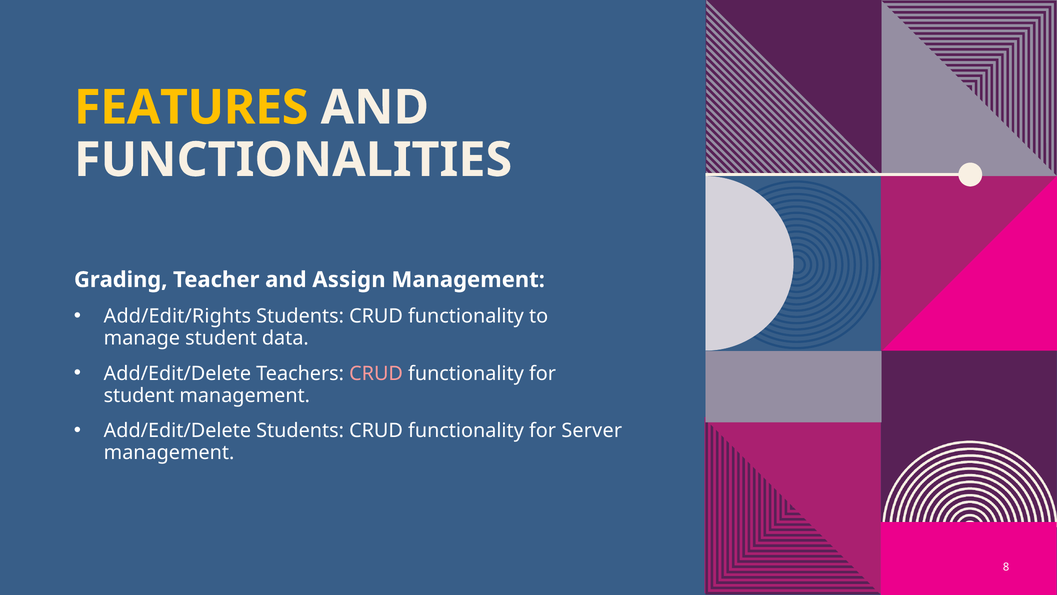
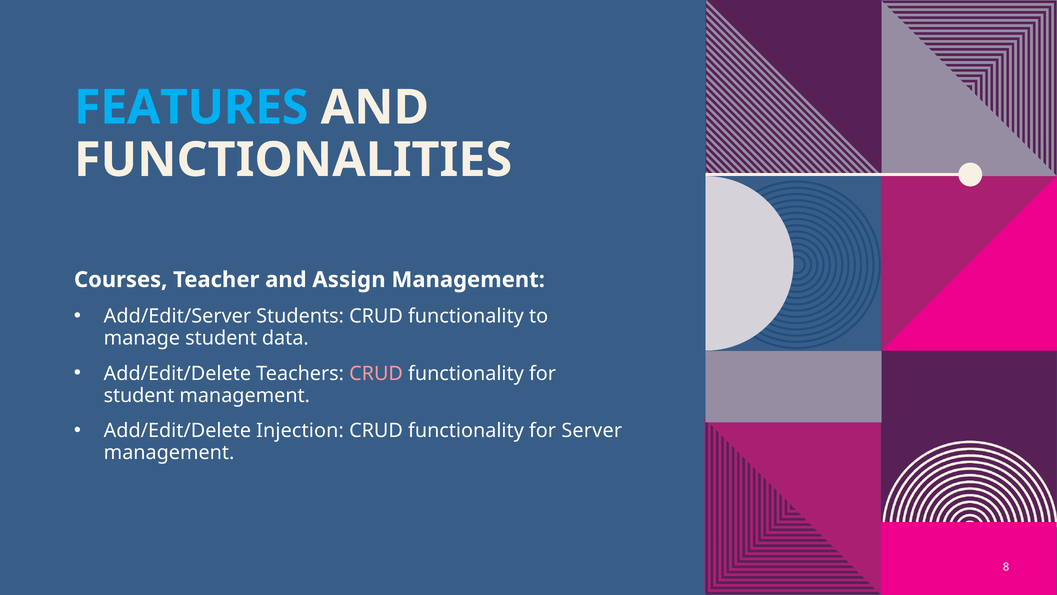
FEATURES colour: yellow -> light blue (191, 108)
Grading: Grading -> Courses (121, 280)
Add/Edit/Rights: Add/Edit/Rights -> Add/Edit/Server (177, 316)
Add/Edit/Delete Students: Students -> Injection (300, 430)
